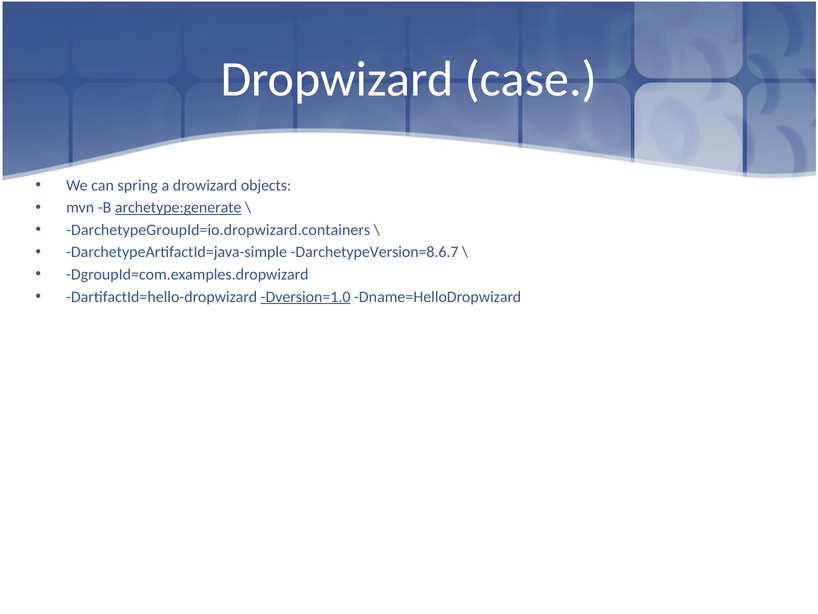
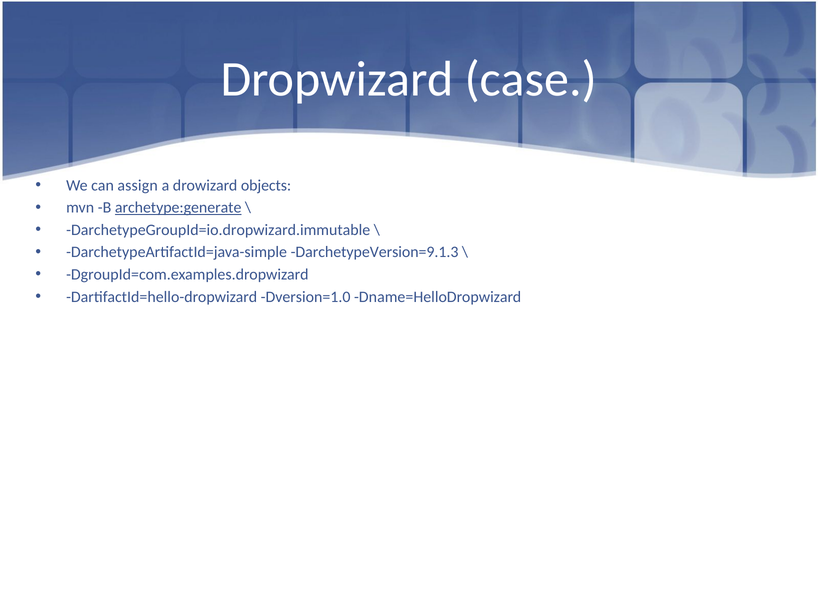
spring: spring -> assign (138, 185)
DarchetypeGroupId=io.dropwizard.containers: DarchetypeGroupId=io.dropwizard.containers -> DarchetypeGroupId=io.dropwizard.immutable (218, 230)
DarchetypeVersion=8.6.7: DarchetypeVersion=8.6.7 -> DarchetypeVersion=9.1.3 (375, 252)
Dversion=1.0 underline: present -> none (306, 297)
